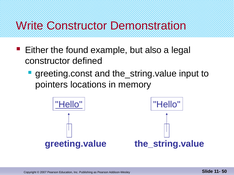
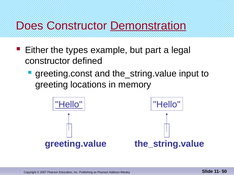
Write: Write -> Does (30, 26)
Demonstration underline: none -> present (148, 26)
found: found -> types (77, 50)
also: also -> part (153, 50)
pointers: pointers -> greeting (52, 85)
